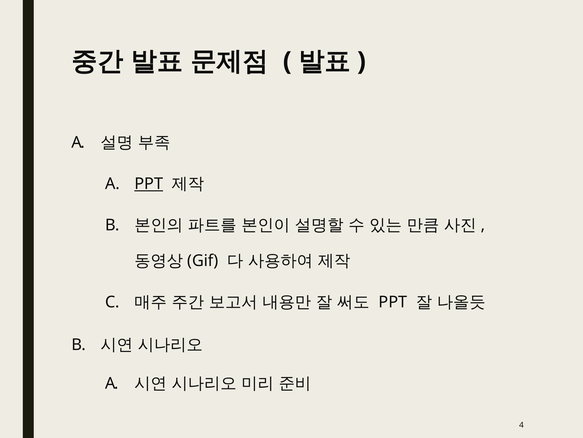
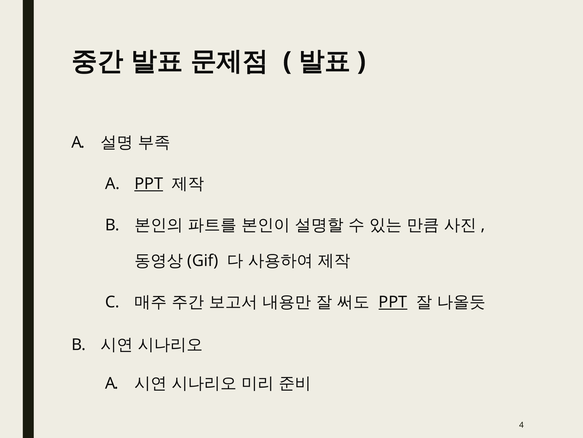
PPT underline: none -> present (393, 302)
